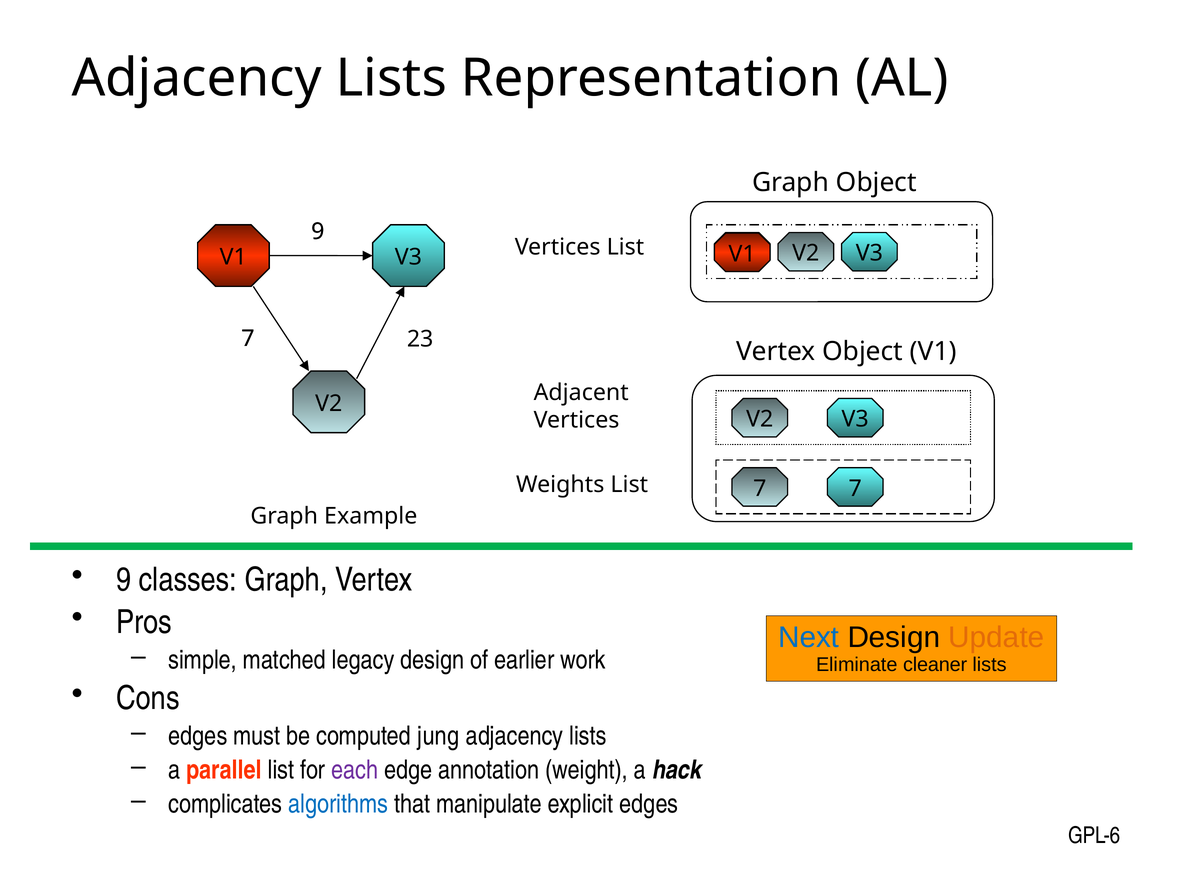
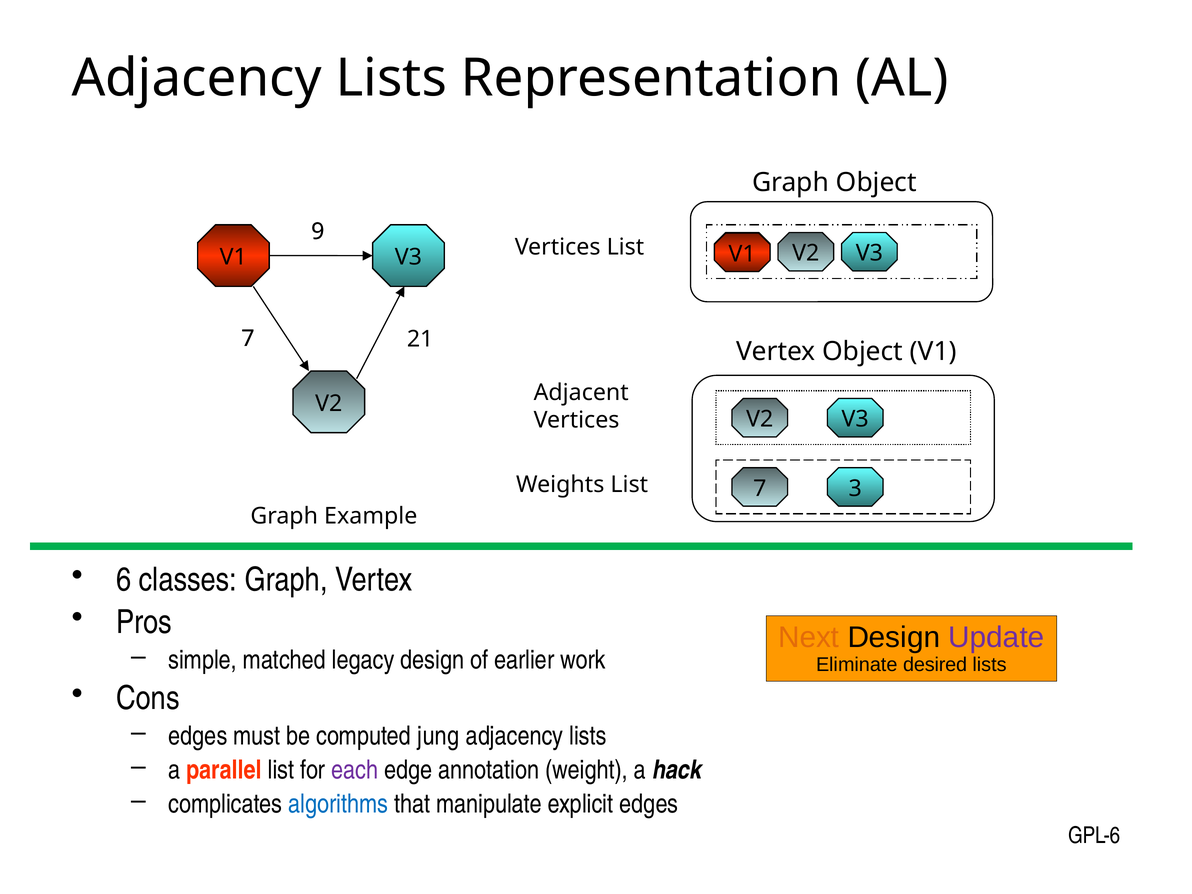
23: 23 -> 21 (420, 339)
7 7: 7 -> 3 (855, 489)
9: 9 -> 6 (124, 580)
Next colour: blue -> orange (809, 638)
Update colour: orange -> purple (996, 638)
cleaner: cleaner -> desired (935, 665)
